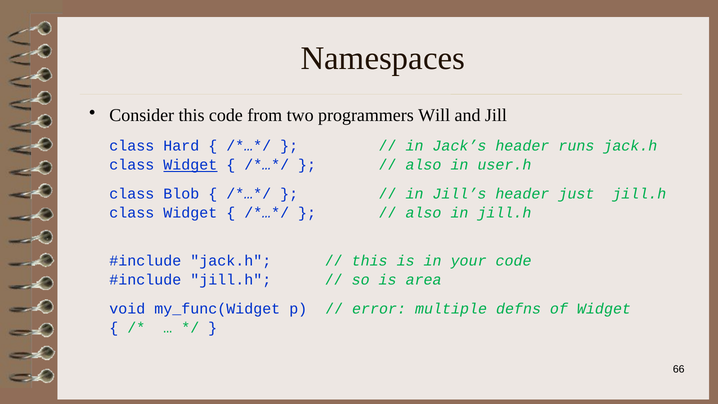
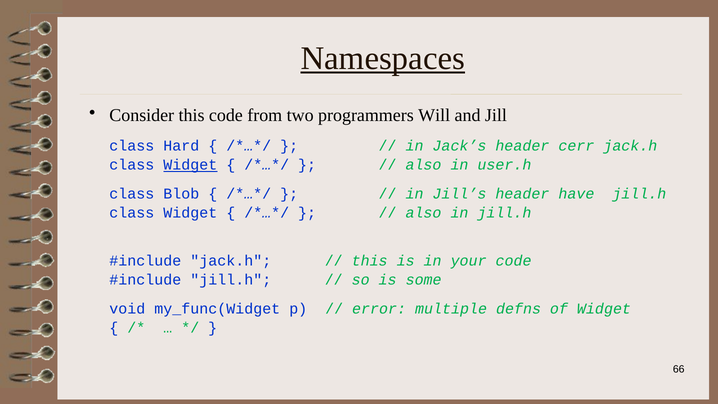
Namespaces underline: none -> present (383, 58)
runs: runs -> cerr (576, 146)
just: just -> have (576, 194)
area: area -> some (424, 280)
